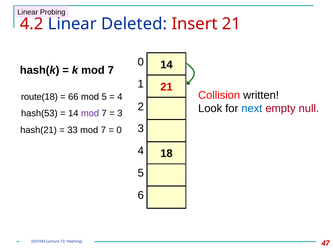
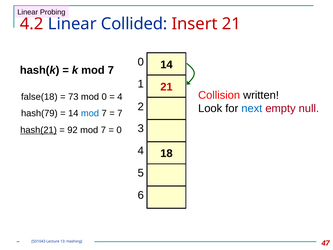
Deleted: Deleted -> Collided (134, 24)
route(18: route(18 -> false(18 (39, 97)
66: 66 -> 73 (73, 97)
mod 5: 5 -> 0 (104, 97)
hash(53: hash(53 -> hash(79 (39, 113)
mod colour: purple -> blue (90, 113)
3: 3 -> 7 (120, 113)
hash(21 underline: none -> present (39, 130)
33: 33 -> 92 (72, 130)
